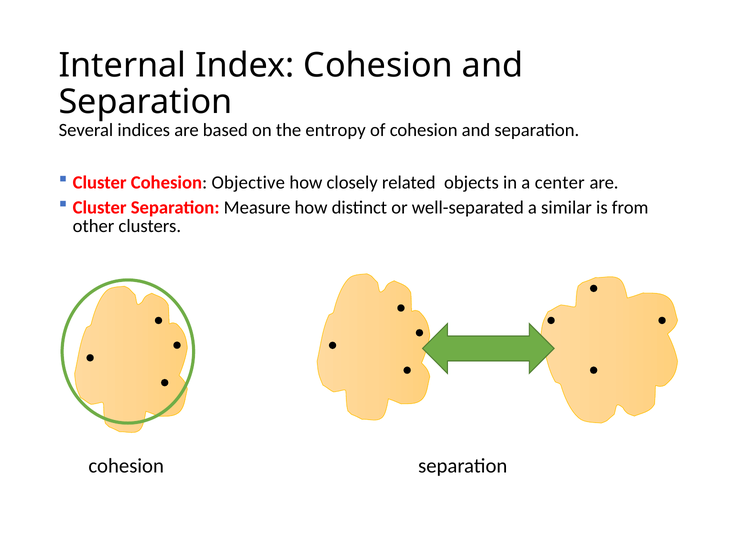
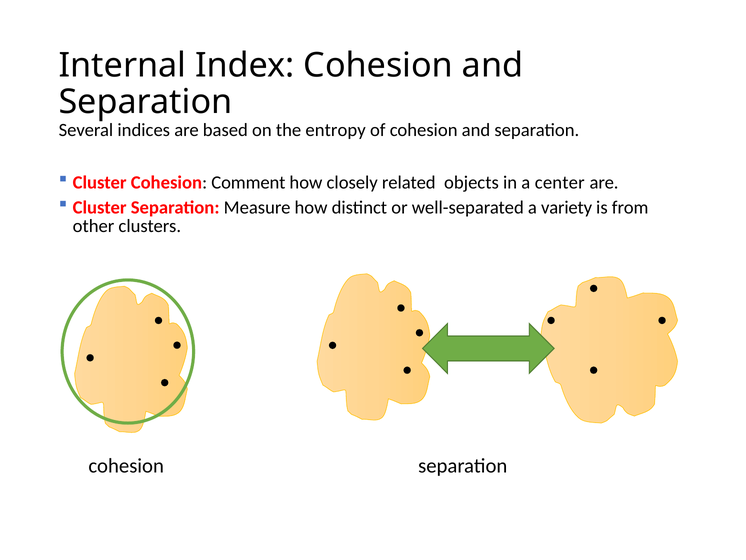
Objective: Objective -> Comment (248, 182)
similar: similar -> variety (567, 208)
